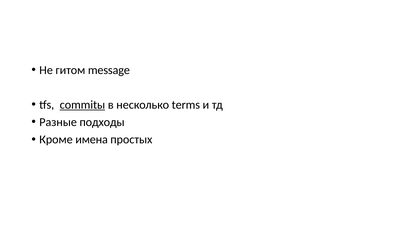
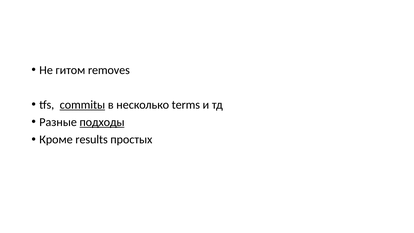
message: message -> removes (109, 70)
подходы underline: none -> present (102, 122)
имена: имена -> results (92, 139)
